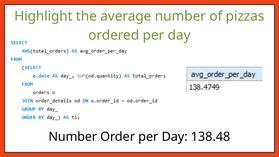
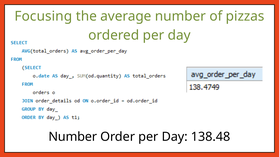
Highlight: Highlight -> Focusing (43, 16)
